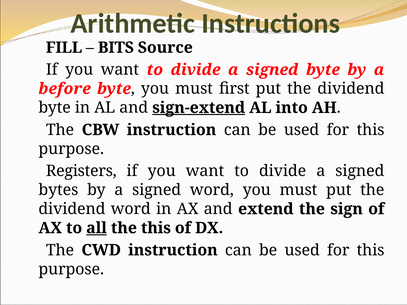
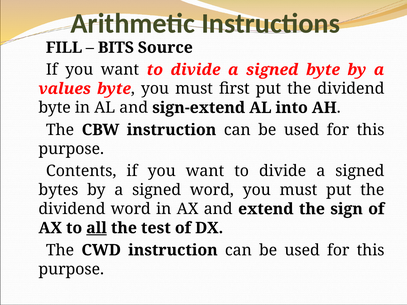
before: before -> values (65, 89)
sign-extend underline: present -> none (199, 108)
Registers: Registers -> Contents (81, 171)
the this: this -> test (156, 228)
